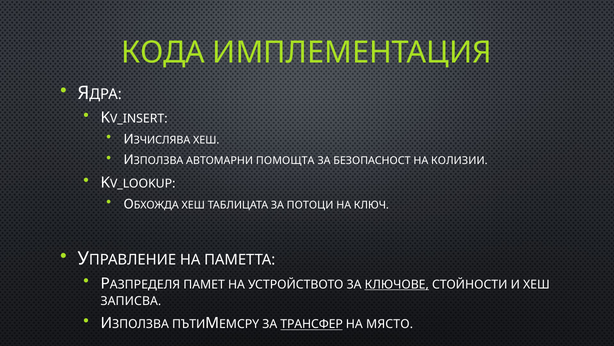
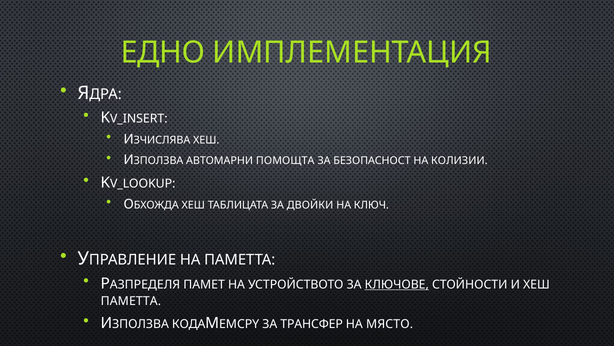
КОДА: КОДА -> ЕДНО (163, 53)
ПОТОЦИ: ПОТОЦИ -> ДВОЙКИ (310, 205)
ЗАПИСВА: ЗАПИСВА -> ПАМЕТТА (131, 301)
ПЪТИ: ПЪТИ -> КОДА (189, 324)
ТРАНСФЕР underline: present -> none (312, 324)
